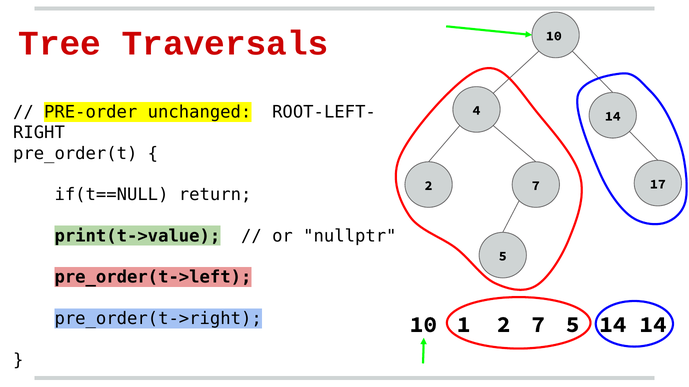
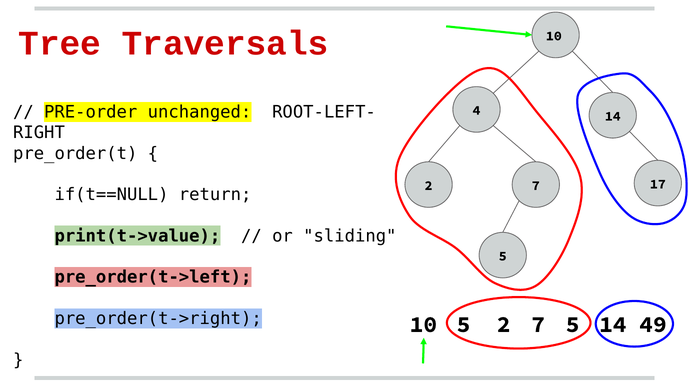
nullptr: nullptr -> sliding (350, 236)
10 1: 1 -> 5 (464, 325)
14 14: 14 -> 49 (653, 325)
